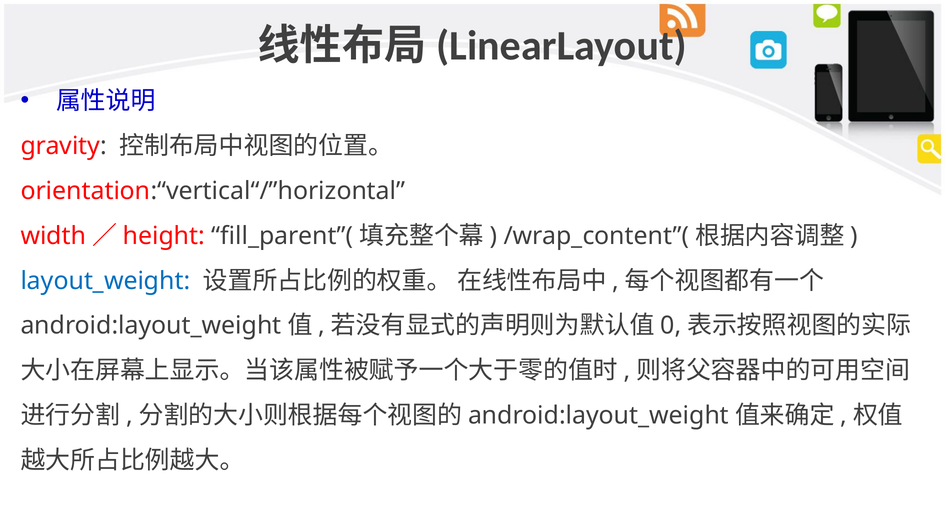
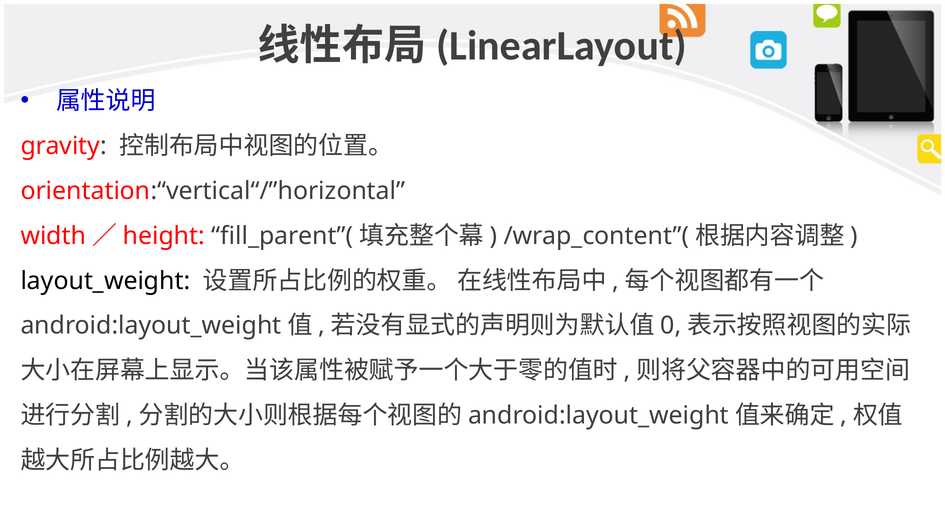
layout_weight colour: blue -> black (105, 281)
